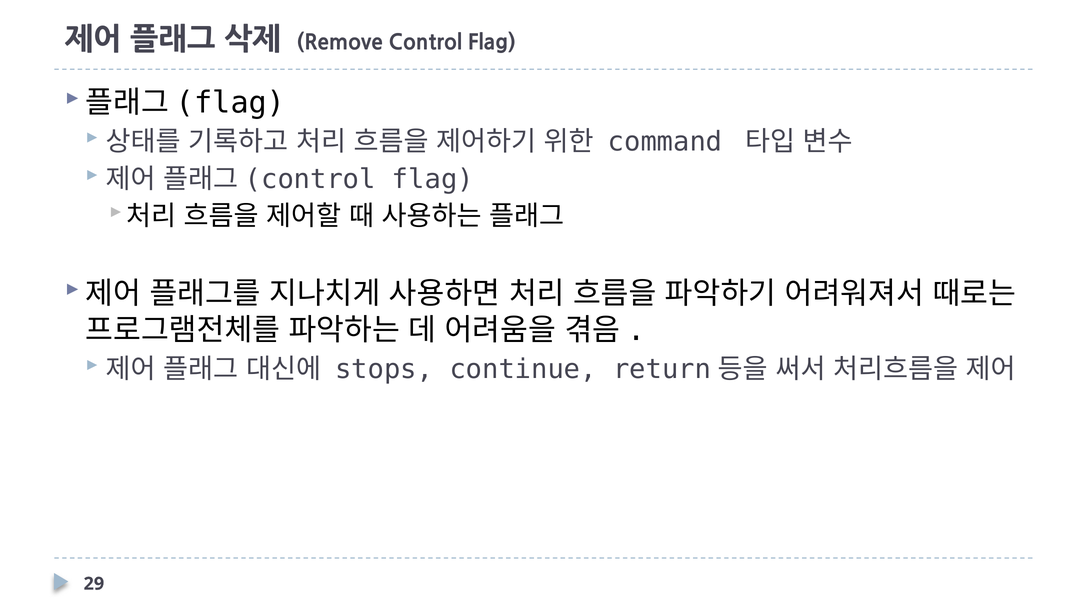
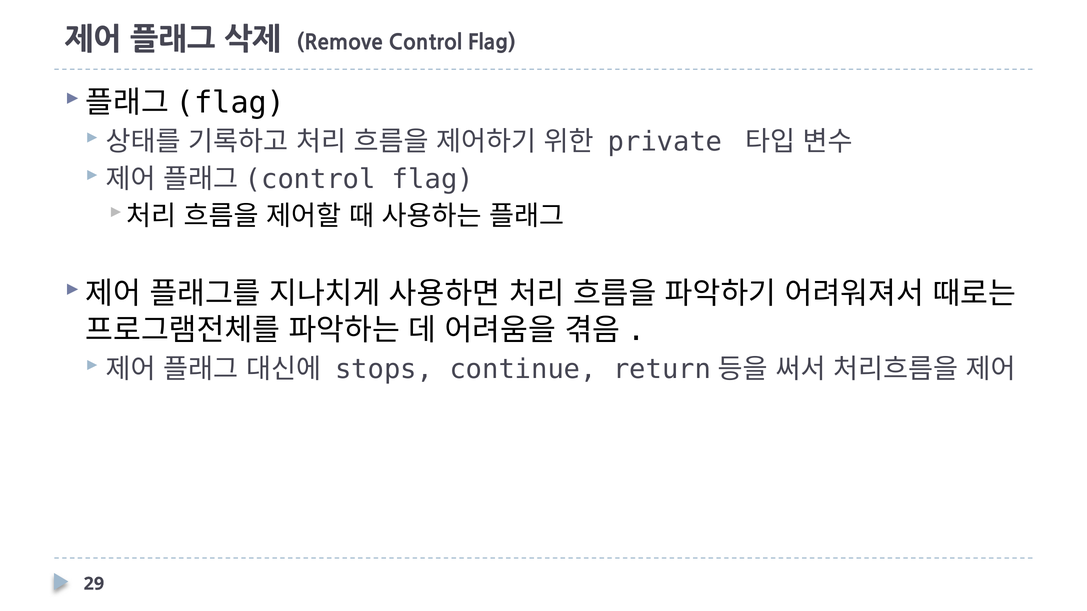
command: command -> private (665, 142)
